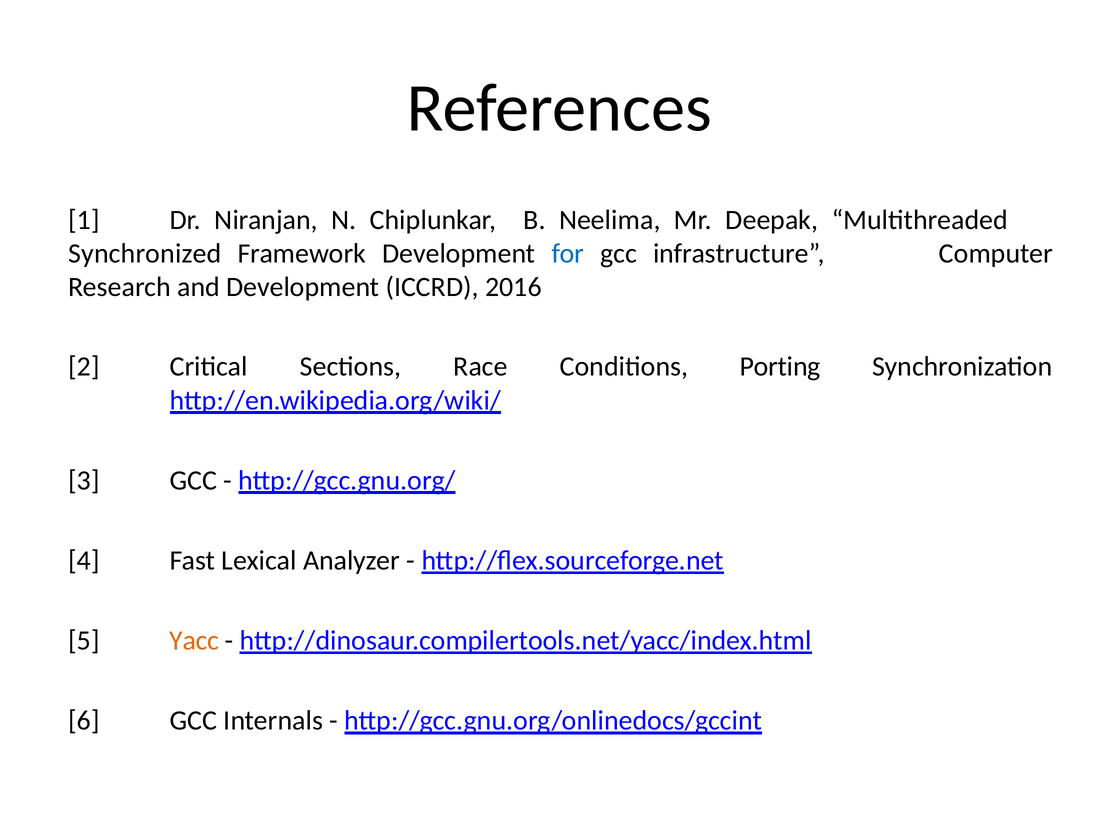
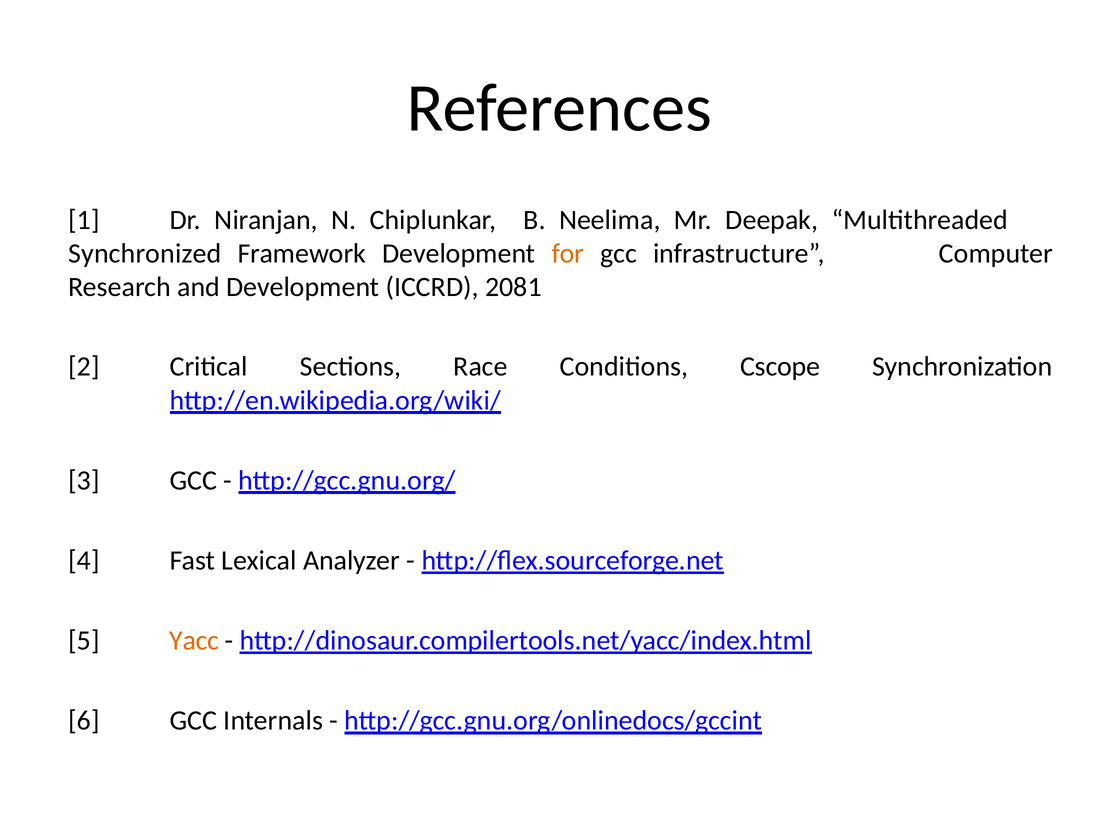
for colour: blue -> orange (568, 254)
2016: 2016 -> 2081 (513, 287)
Porting: Porting -> Cscope (780, 367)
